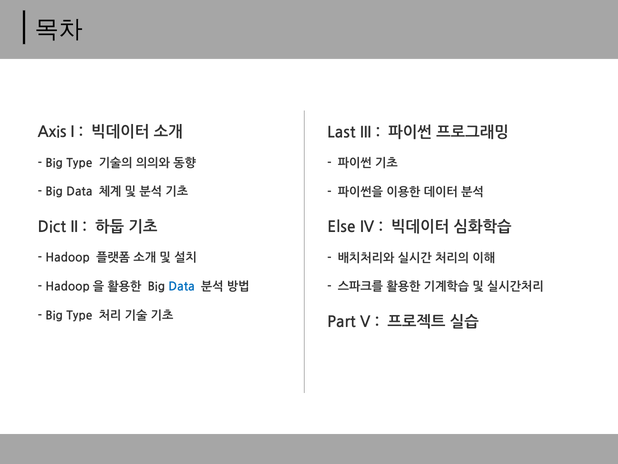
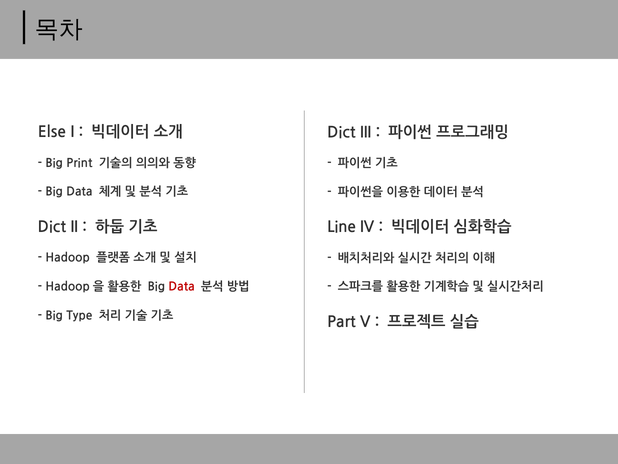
Axis: Axis -> Else (52, 132)
Last: Last -> Dict (341, 132)
Type: Type -> Print (79, 163)
Else: Else -> Line (342, 227)
Data colour: blue -> red (182, 287)
